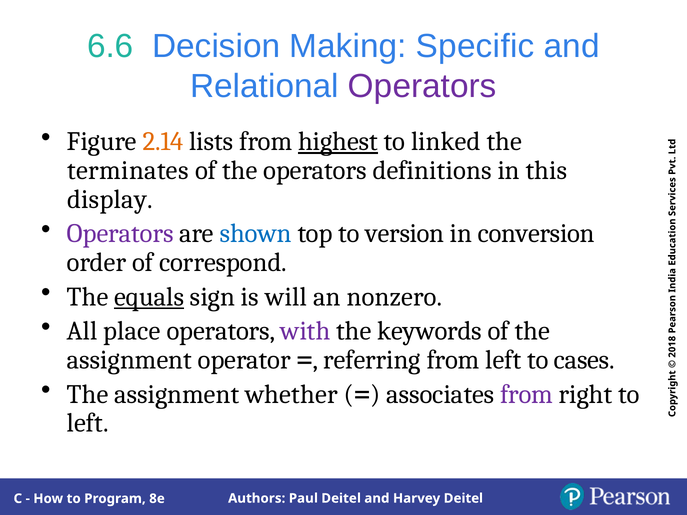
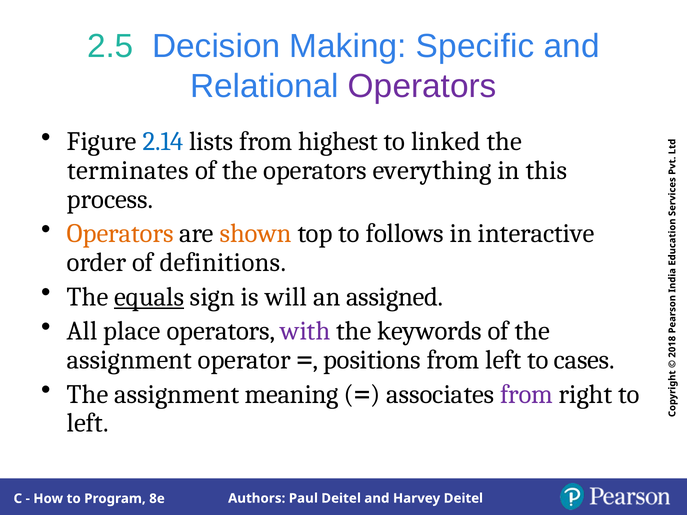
6.6: 6.6 -> 2.5 (110, 46)
2.14 colour: orange -> blue (163, 142)
highest underline: present -> none (338, 142)
definitions: definitions -> everything (432, 170)
display: display -> process (110, 199)
Operators colour: purple -> orange (120, 234)
shown colour: blue -> orange (256, 234)
version: version -> follows (405, 234)
conversion: conversion -> interactive (536, 234)
correspond: correspond -> definitions (223, 262)
nonzero: nonzero -> assigned (395, 297)
referring: referring -> positions (372, 360)
whether: whether -> meaning (292, 394)
